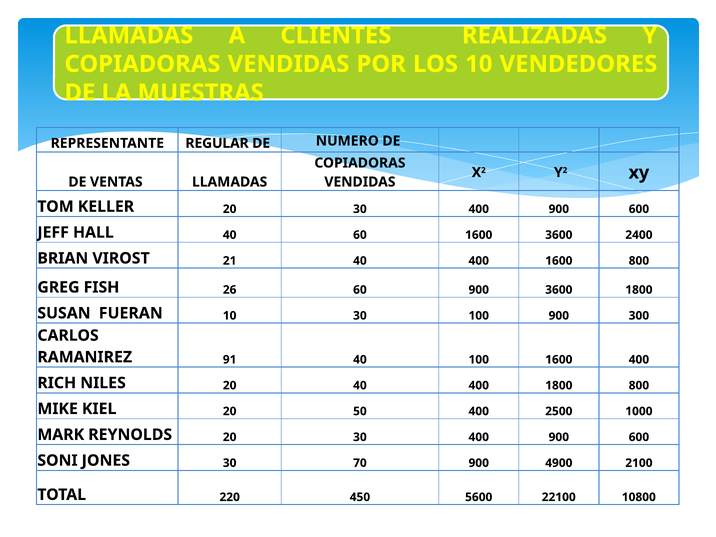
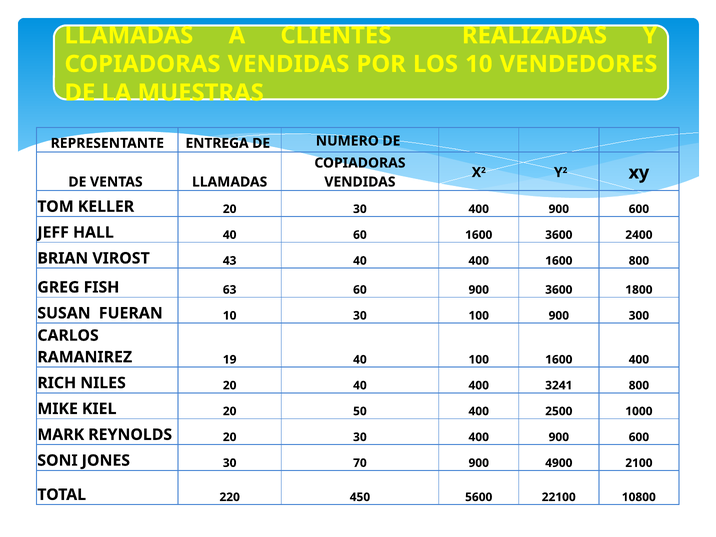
REGULAR: REGULAR -> ENTREGA (217, 143)
21: 21 -> 43 (230, 261)
26: 26 -> 63 (230, 290)
91: 91 -> 19 (230, 360)
400 1800: 1800 -> 3241 (559, 385)
